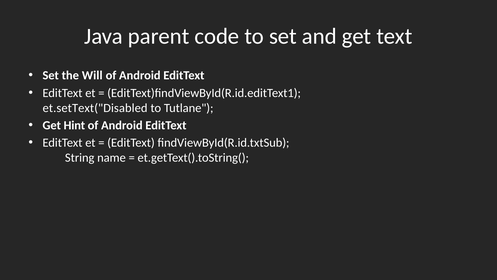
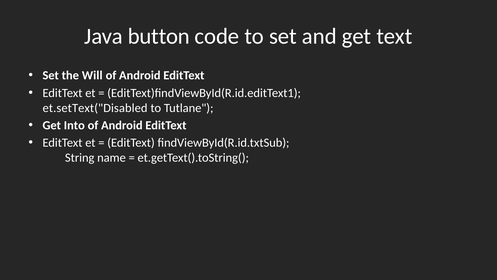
parent: parent -> button (159, 36)
Hint: Hint -> Into (74, 125)
